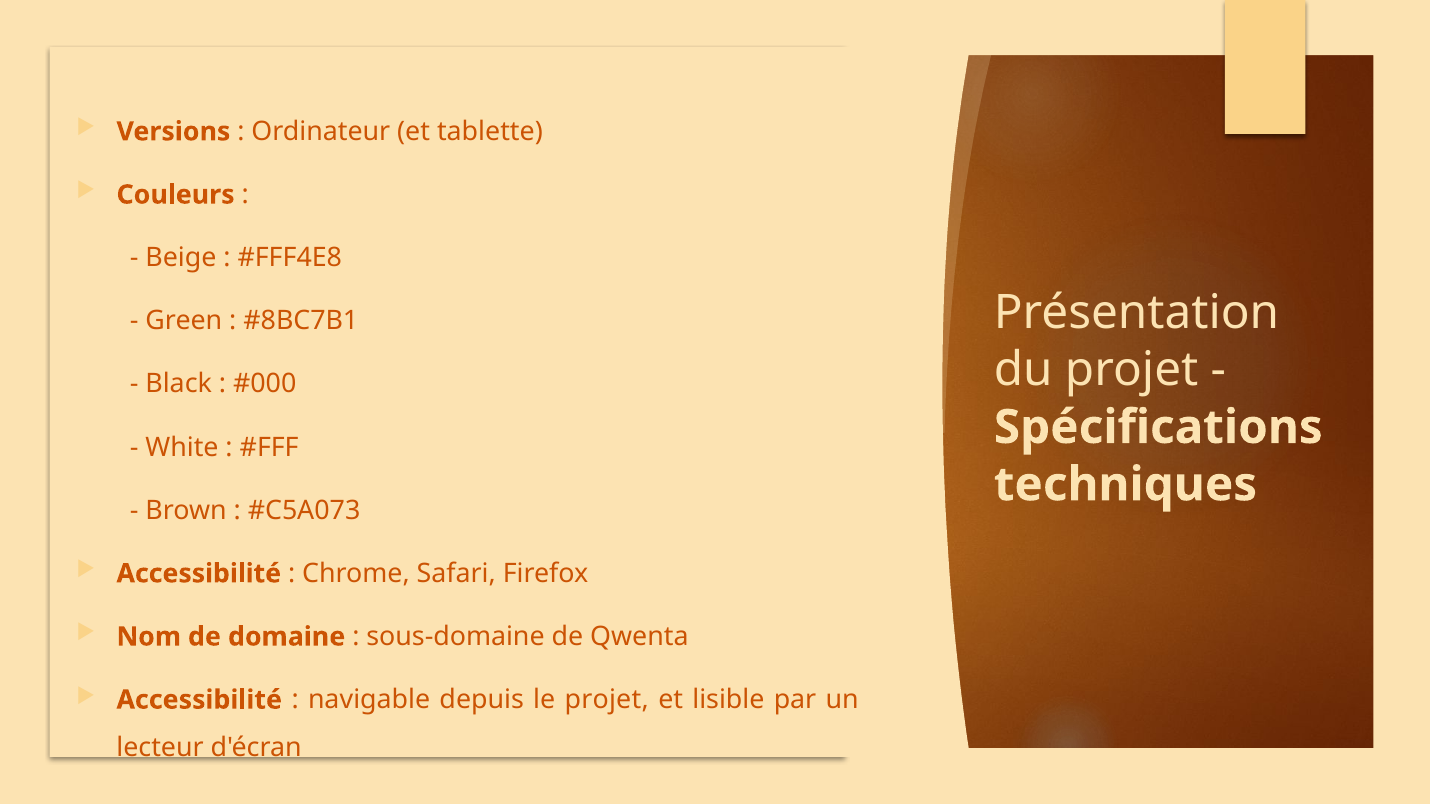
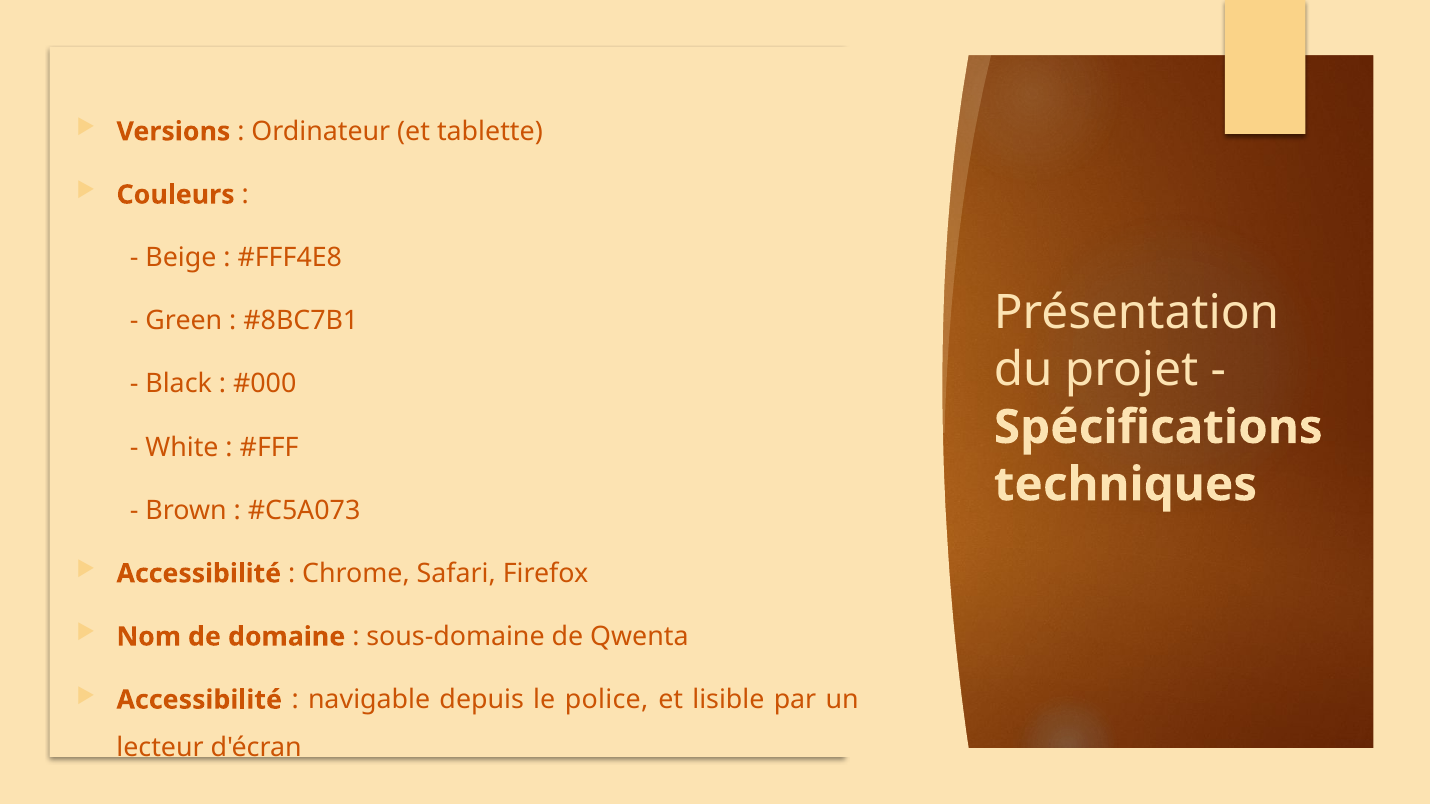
le projet: projet -> police (607, 700)
